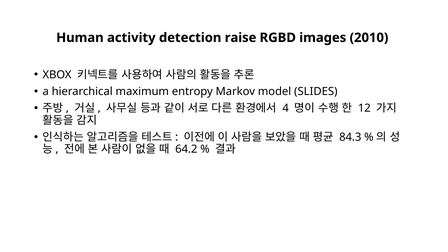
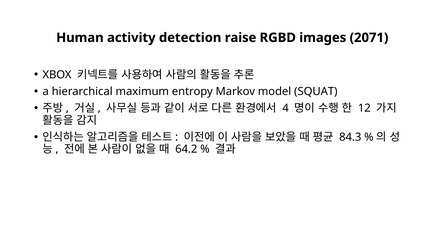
2010: 2010 -> 2071 (369, 38)
SLIDES: SLIDES -> SQUAT (316, 92)
